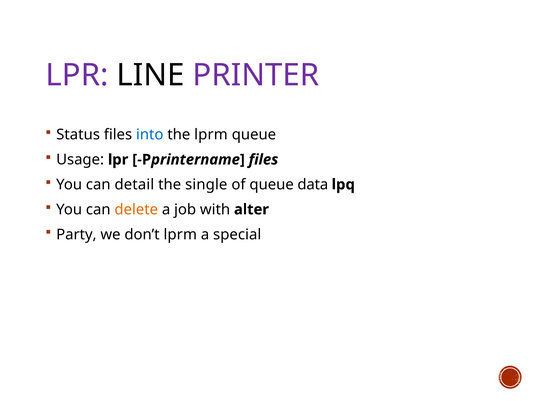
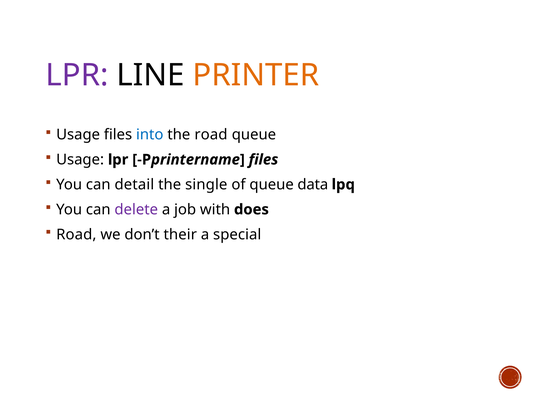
PRINTER colour: purple -> orange (256, 75)
Status: Status -> Usage (78, 135)
the lprm: lprm -> road (211, 135)
delete colour: orange -> purple (136, 210)
alter: alter -> does (251, 210)
Party: Party -> Road (76, 235)
don’t lprm: lprm -> their (180, 235)
